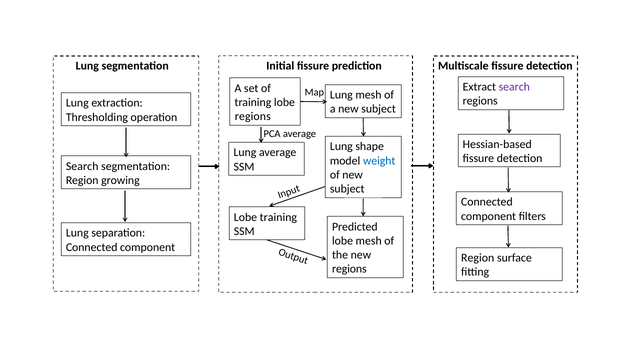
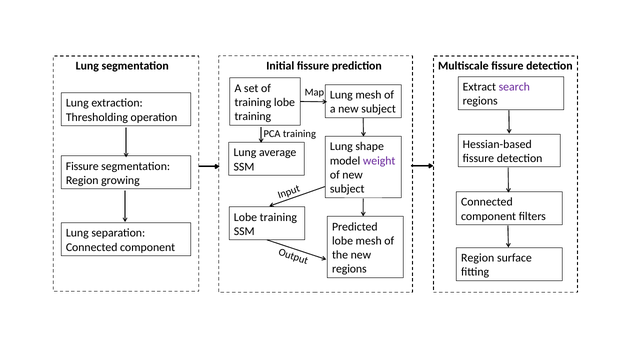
regions: regions -> training (253, 116)
PCA average: average -> training (299, 134)
weight colour: blue -> purple (379, 161)
Search: Search -> Fissure (82, 166)
